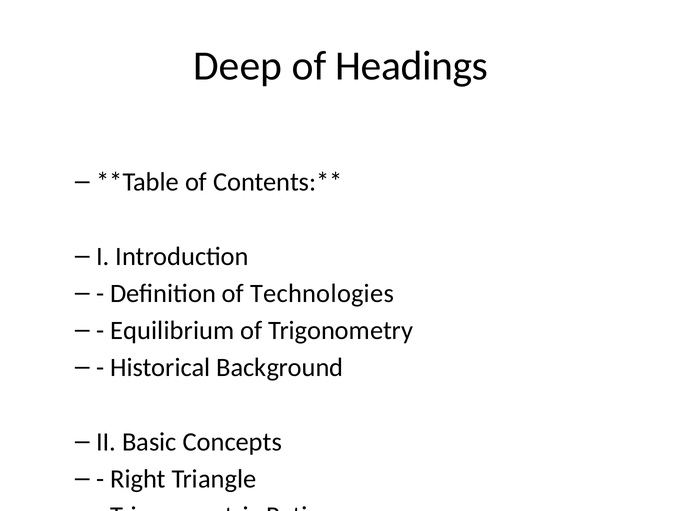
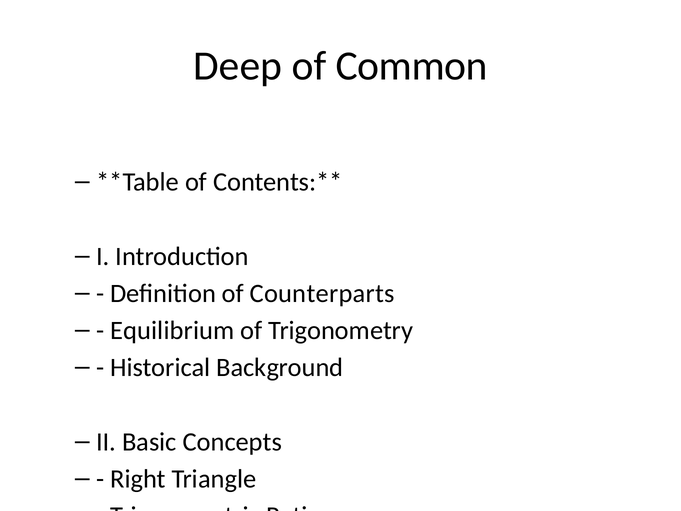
Headings: Headings -> Common (412, 66)
Technologies: Technologies -> Counterparts (322, 293)
